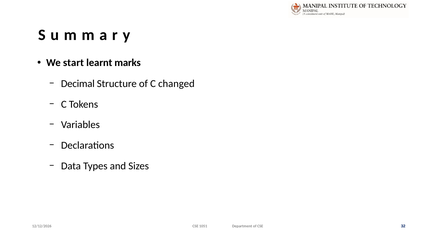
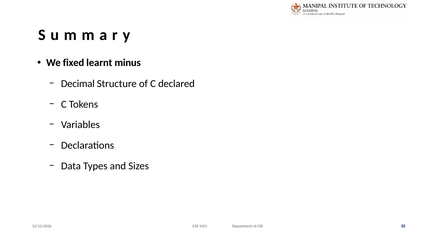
start: start -> fixed (74, 63)
marks: marks -> minus (128, 63)
changed: changed -> declared (176, 84)
